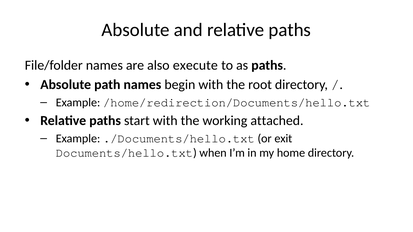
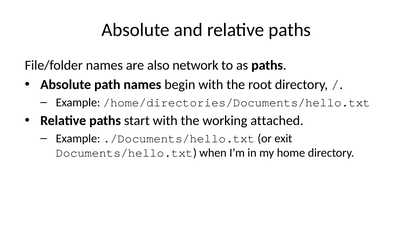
execute: execute -> network (195, 66)
/home/redirection/Documents/hello.txt: /home/redirection/Documents/hello.txt -> /home/directories/Documents/hello.txt (237, 103)
